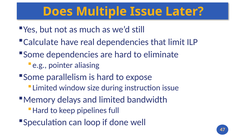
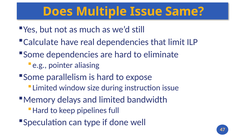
Later: Later -> Same (185, 11)
loop: loop -> type (92, 122)
